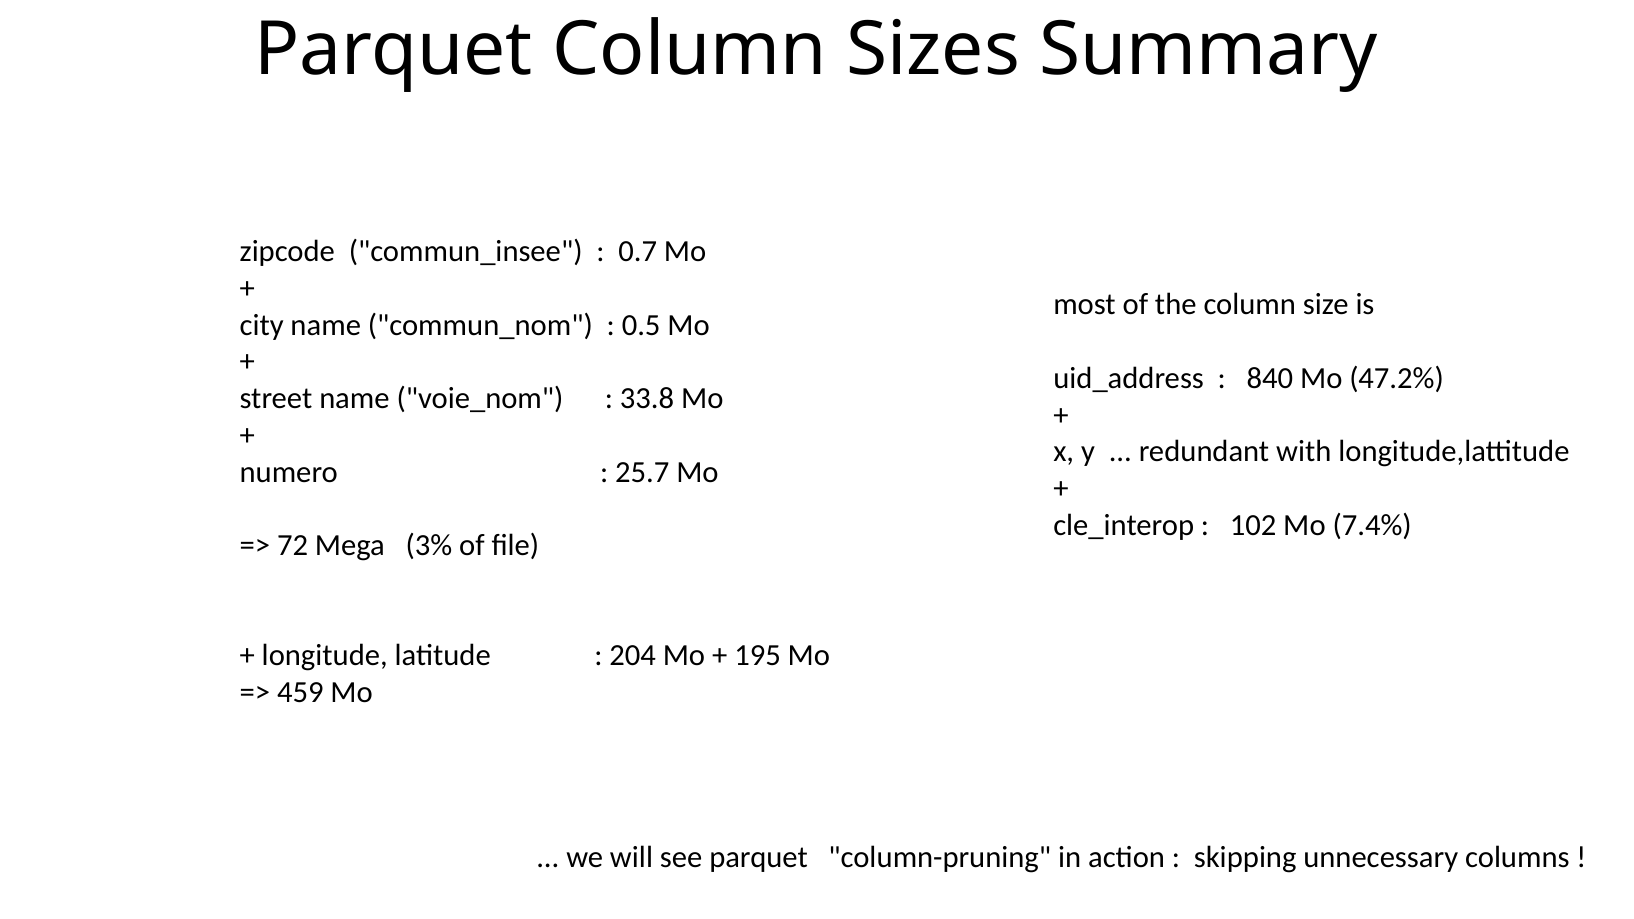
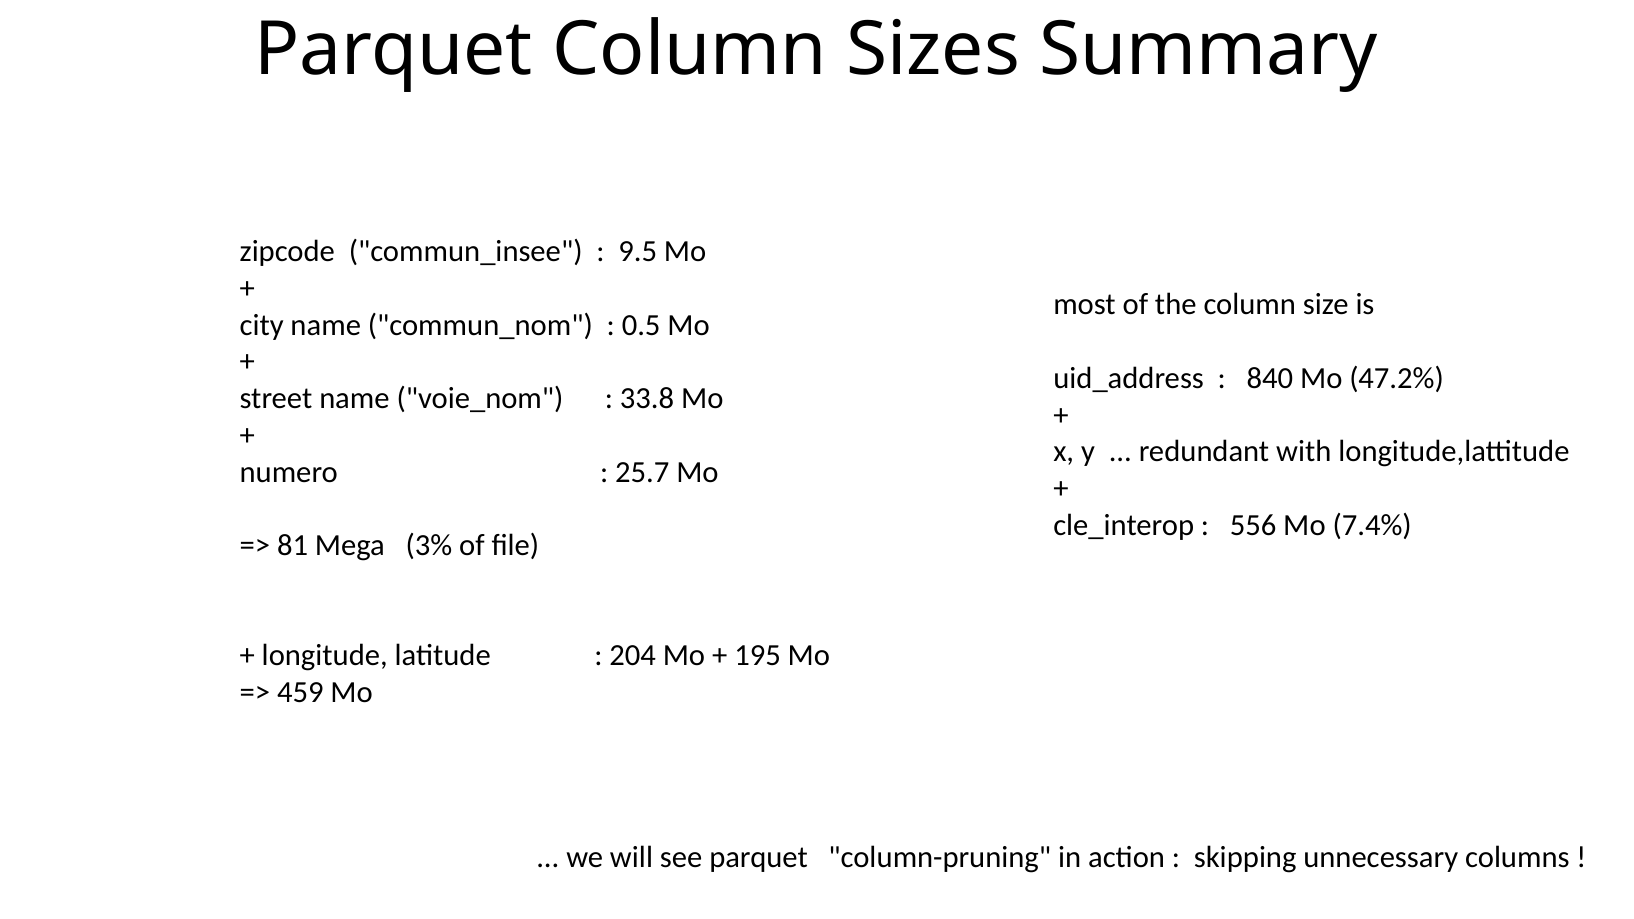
0.7: 0.7 -> 9.5 (638, 251)
102: 102 -> 556 (1253, 525)
72: 72 -> 81 (293, 546)
